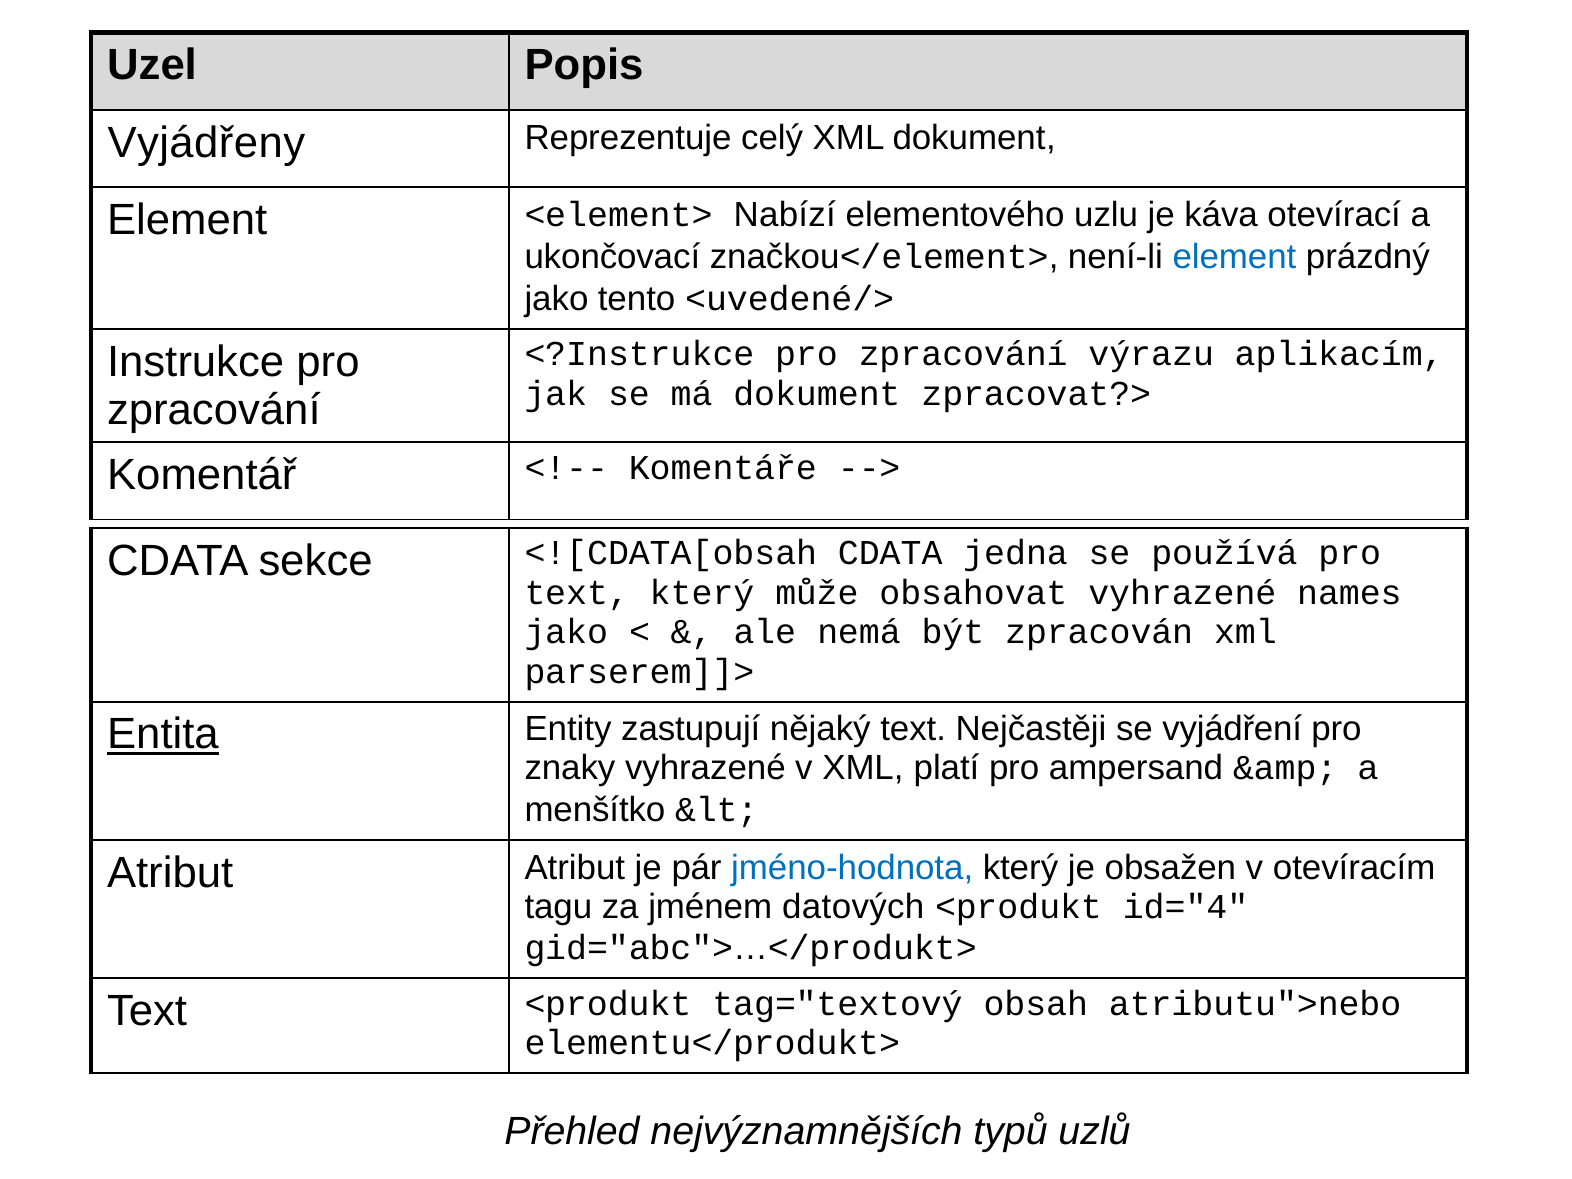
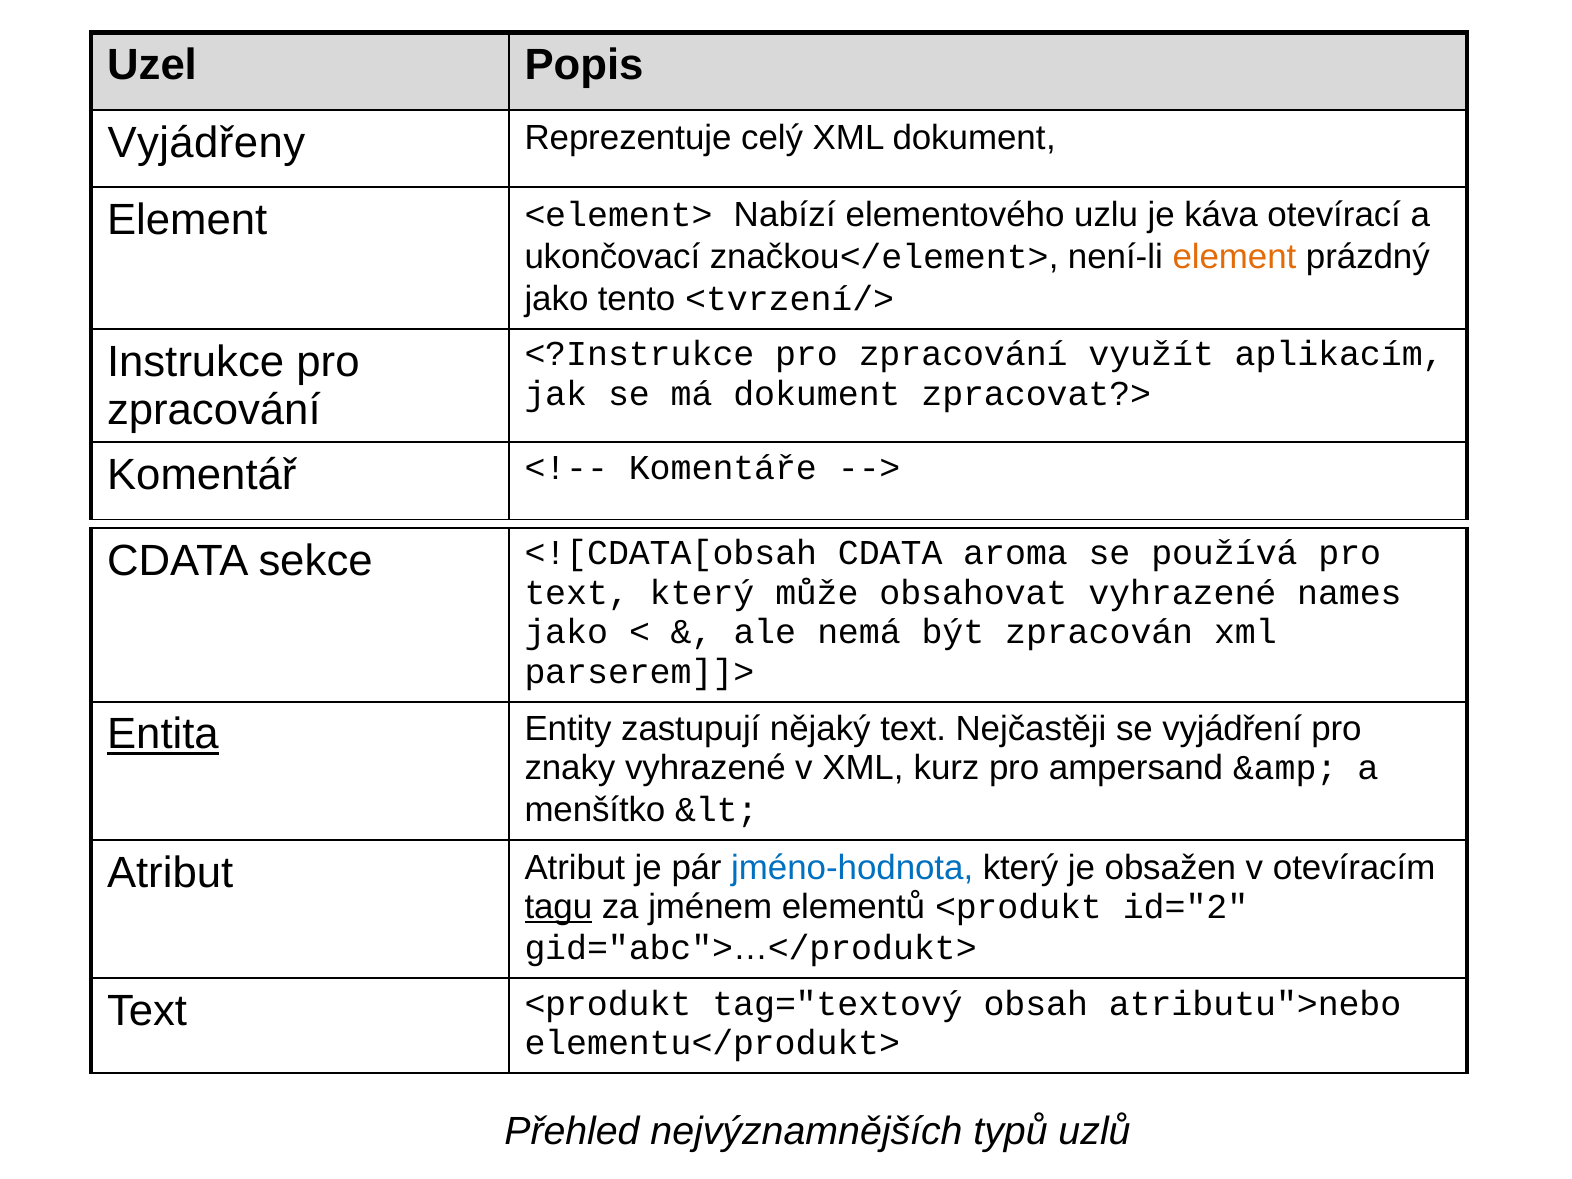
element colour: blue -> orange (1234, 257)
<uvedené/>: <uvedené/> -> <tvrzení/> (790, 299)
výrazu: výrazu -> využít (1151, 354)
jedna: jedna -> aroma (1016, 553)
platí: platí -> kurz (947, 768)
tagu underline: none -> present (558, 907)
datových: datových -> elementů (853, 907)
id="4: id="4 -> id="2 (1186, 907)
